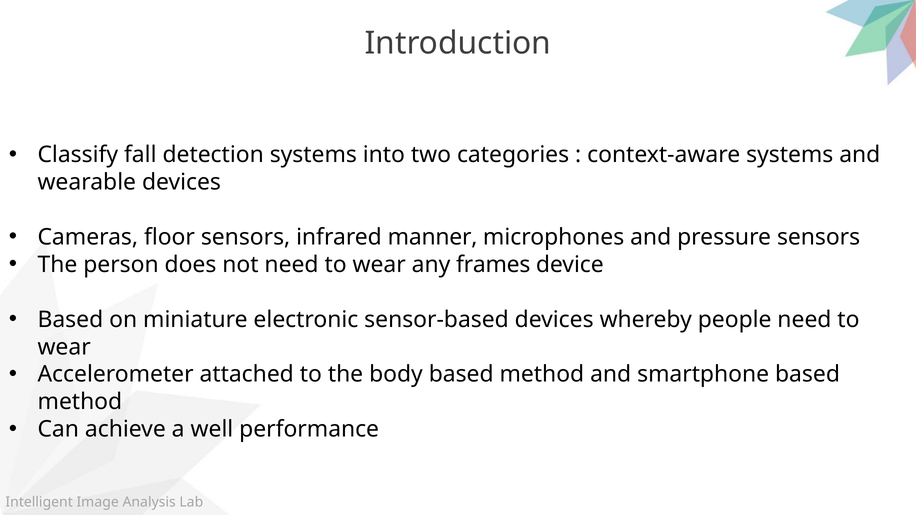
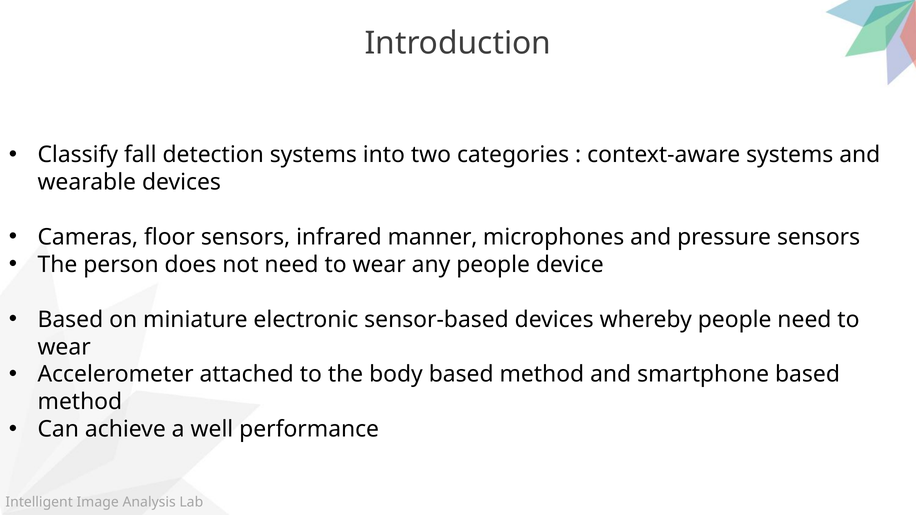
any frames: frames -> people (493, 265)
